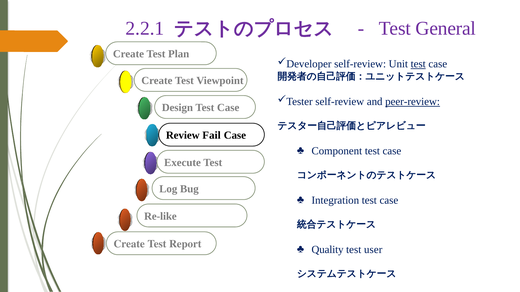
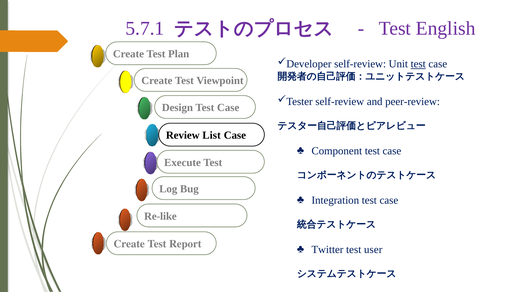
2.2.1: 2.2.1 -> 5.7.1 (145, 28)
General: General -> English (446, 28)
peer-review underline: present -> none (413, 102)
Fail: Fail -> List (212, 136)
Quality: Quality -> Twitter (327, 250)
